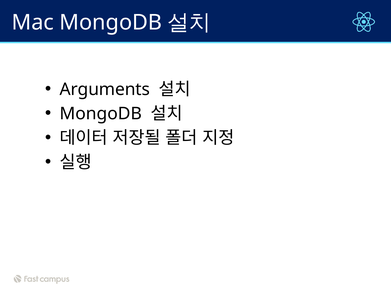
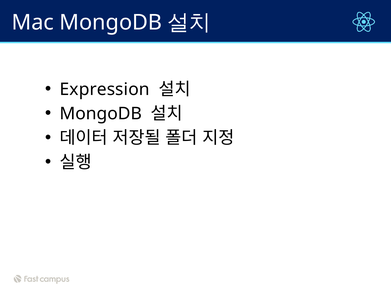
Arguments: Arguments -> Expression (105, 89)
